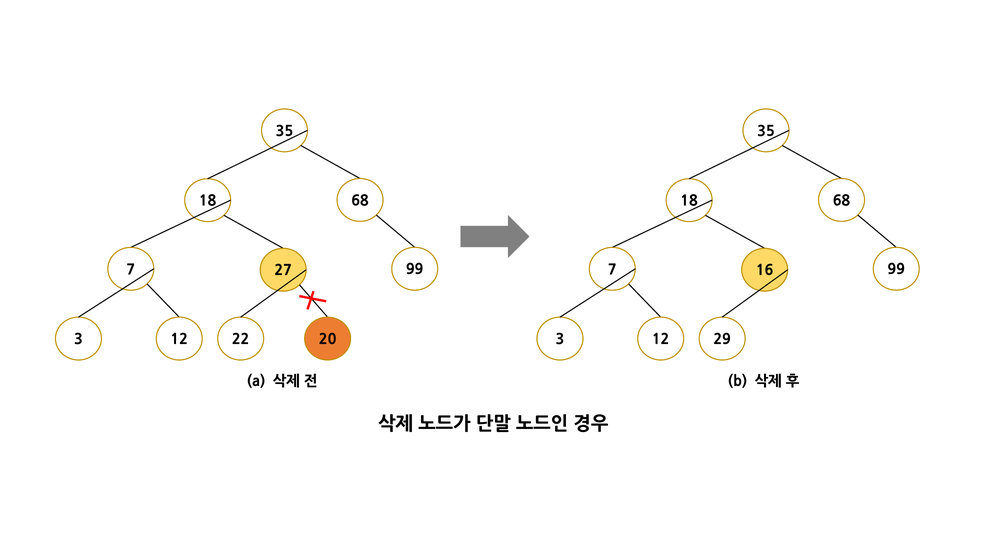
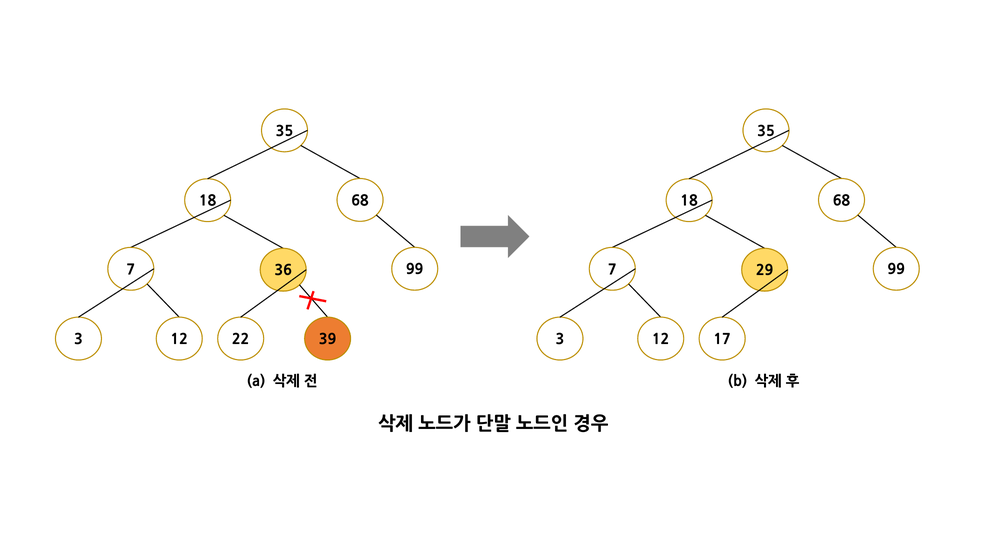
27: 27 -> 36 (283, 271)
16: 16 -> 29 (765, 271)
20: 20 -> 39 (328, 339)
29: 29 -> 17 (722, 339)
